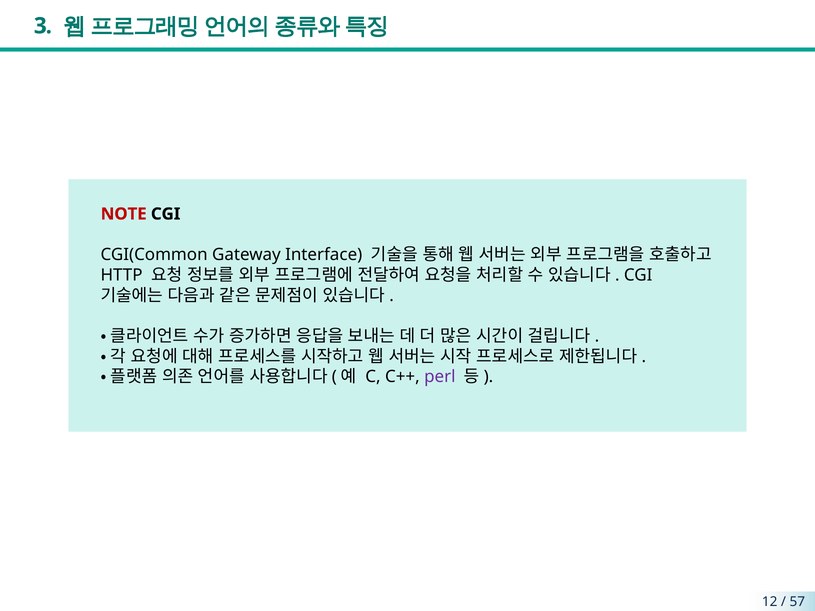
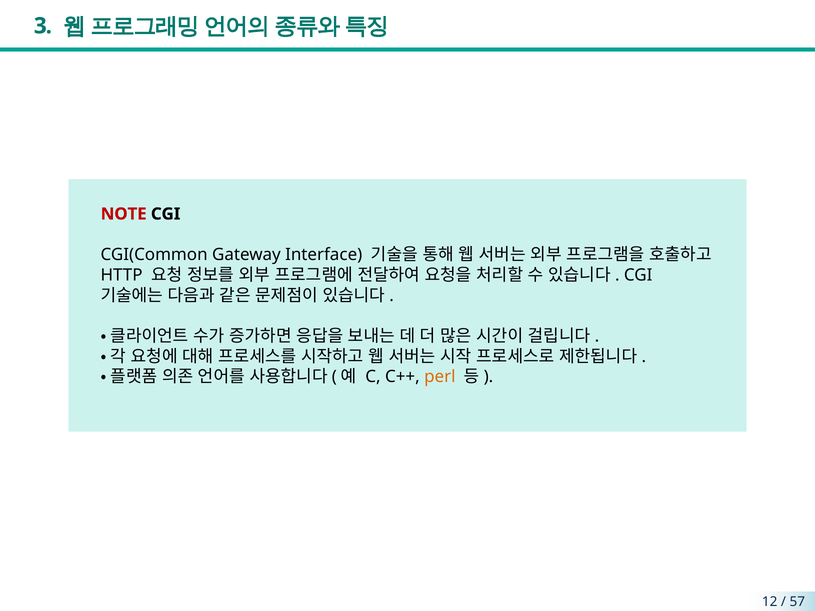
perl colour: purple -> orange (440, 377)
